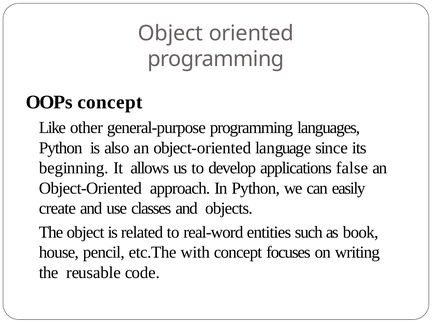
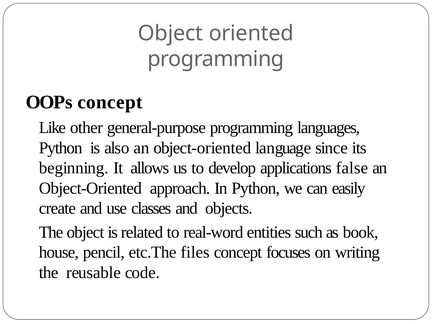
with: with -> files (195, 252)
